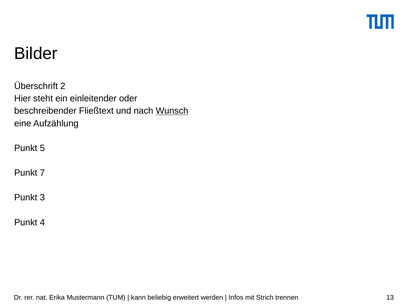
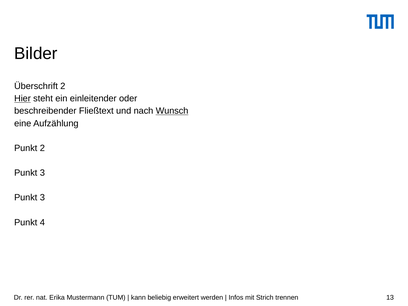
Hier underline: none -> present (23, 99)
Punkt 5: 5 -> 2 (42, 148)
7: 7 -> 3 (42, 173)
